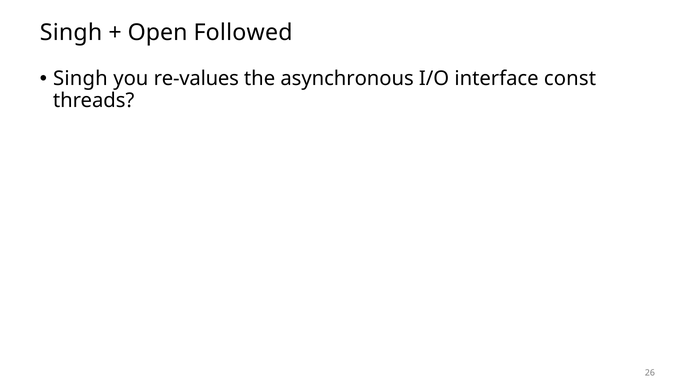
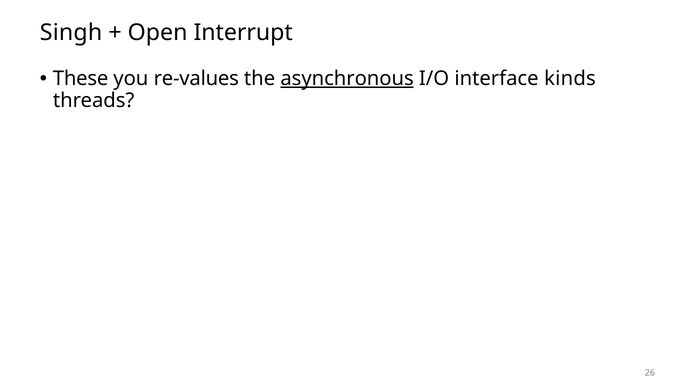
Followed: Followed -> Interrupt (243, 32)
Singh: Singh -> These (81, 79)
asynchronous underline: none -> present (347, 79)
const: const -> kinds (570, 79)
